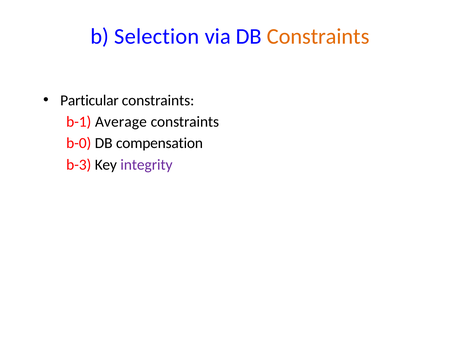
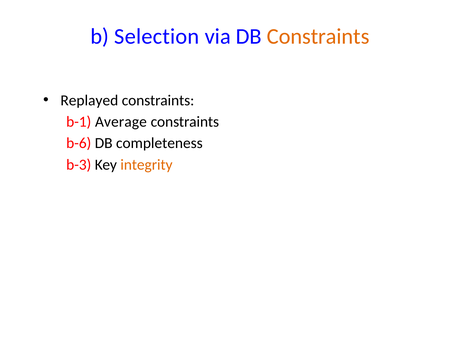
Particular: Particular -> Replayed (89, 100)
b-0: b-0 -> b-6 (79, 143)
compensation: compensation -> completeness (159, 143)
integrity colour: purple -> orange (146, 165)
